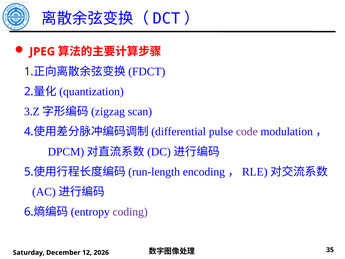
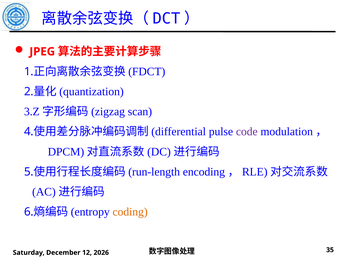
coding colour: purple -> orange (130, 212)
